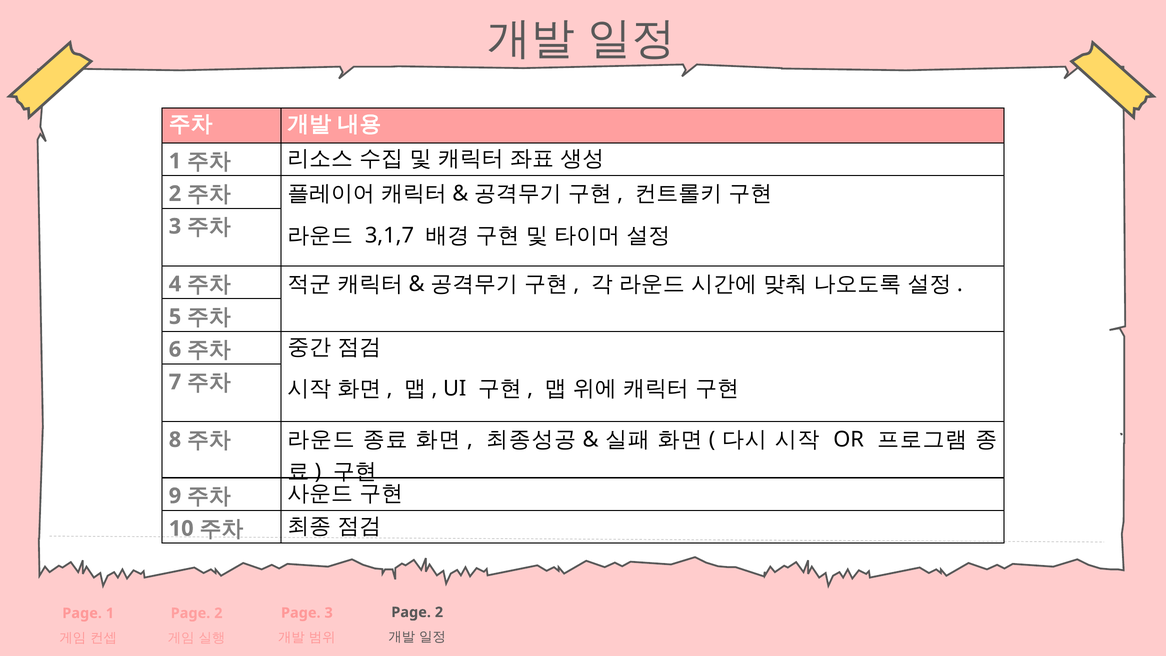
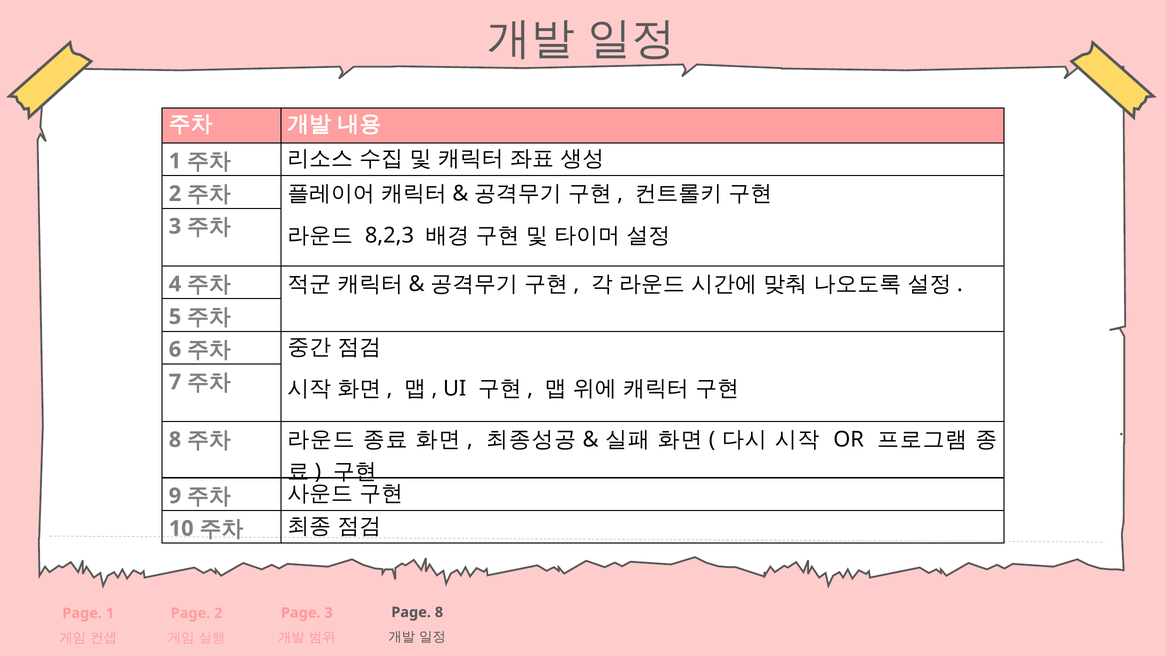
3,1,7: 3,1,7 -> 8,2,3 (389, 235)
2: 2 -> 8 (439, 612)
